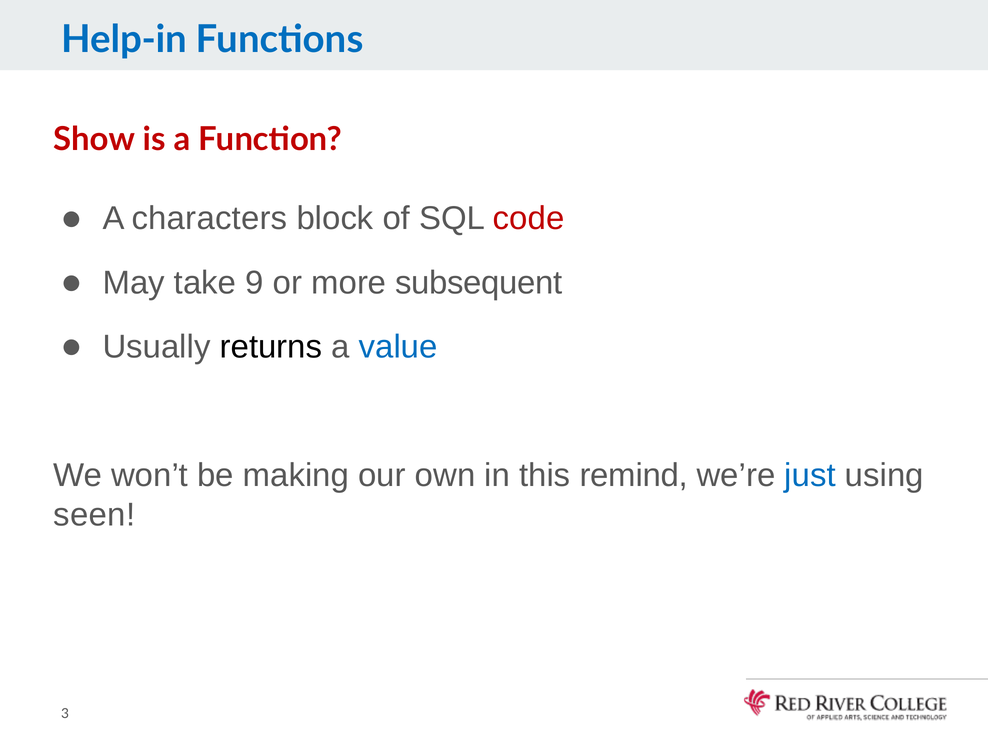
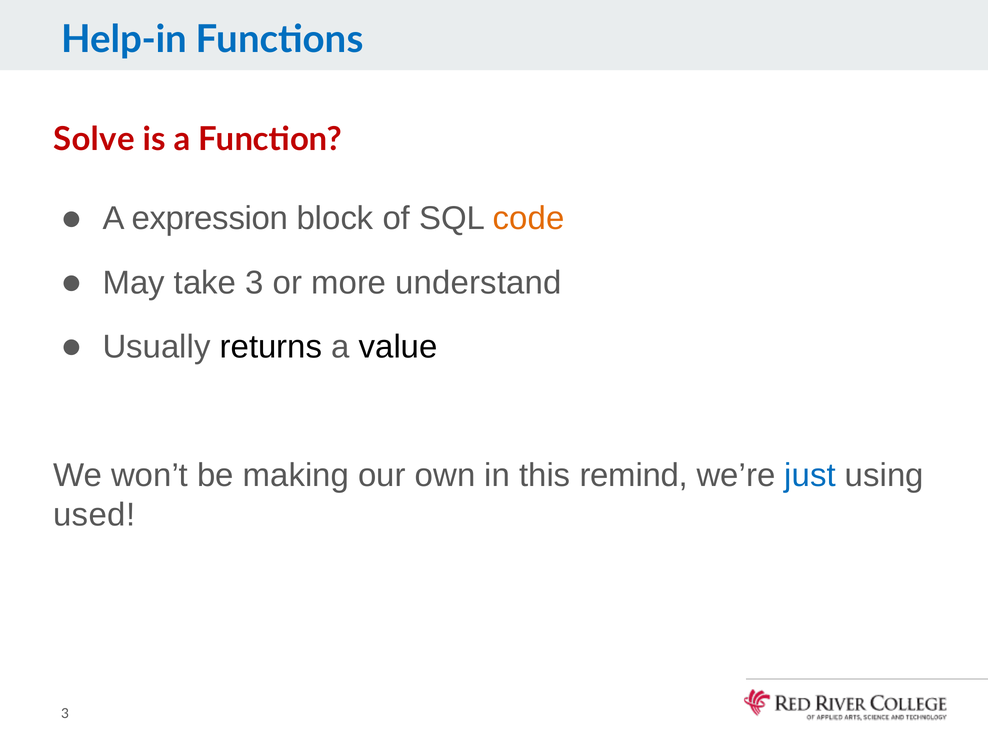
Show: Show -> Solve (94, 140)
characters: characters -> expression (210, 219)
code colour: red -> orange (529, 219)
take 9: 9 -> 3 (254, 283)
subsequent: subsequent -> understand (479, 283)
value colour: blue -> black (398, 347)
seen: seen -> used (94, 515)
